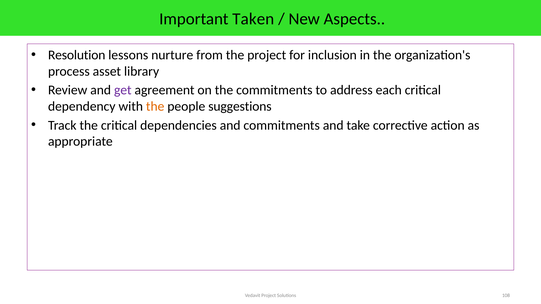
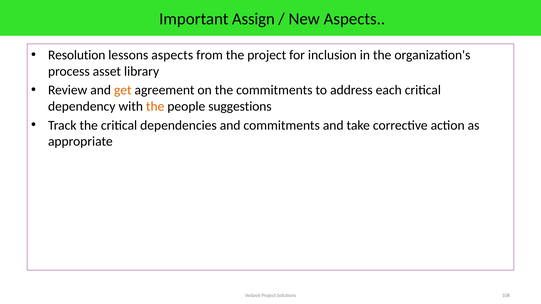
Taken: Taken -> Assign (253, 19)
lessons nurture: nurture -> aspects (172, 55)
get colour: purple -> orange (123, 90)
